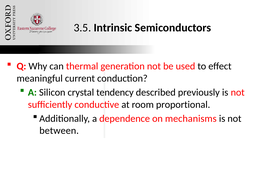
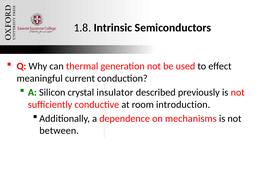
3.5: 3.5 -> 1.8 (82, 28)
tendency: tendency -> insulator (115, 93)
proportional: proportional -> introduction (183, 105)
